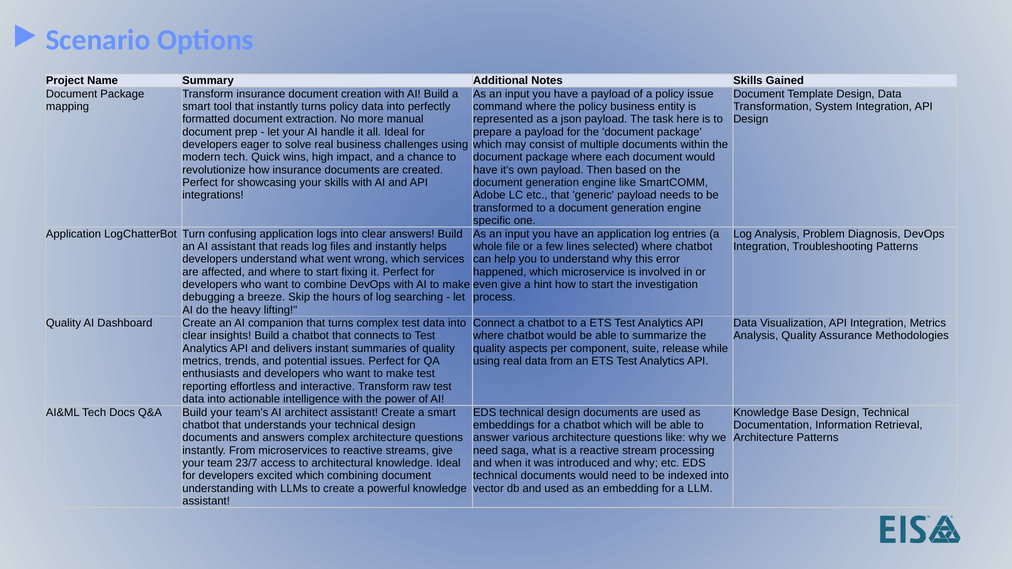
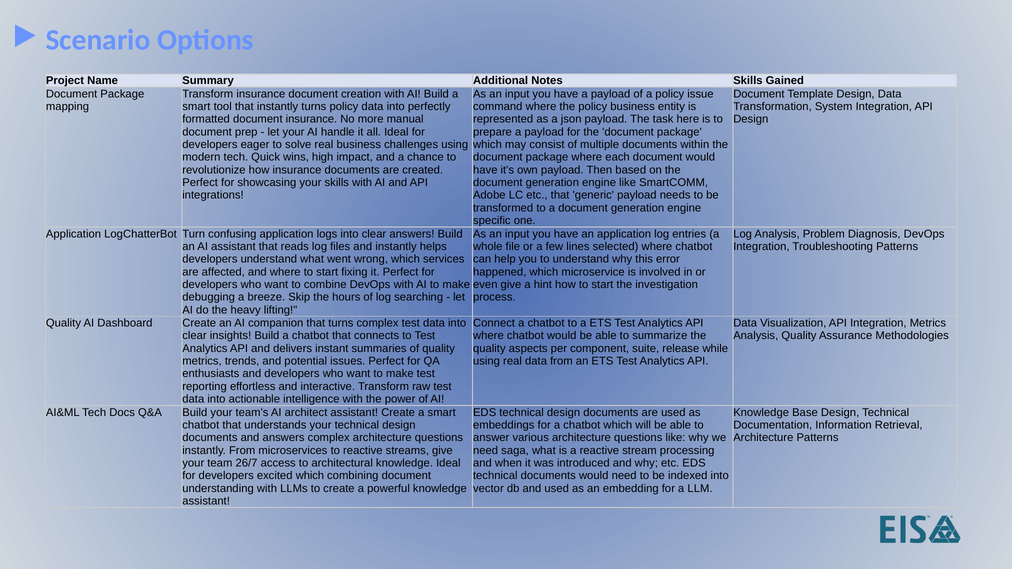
document extraction: extraction -> insurance (311, 119)
23/7: 23/7 -> 26/7 (247, 463)
